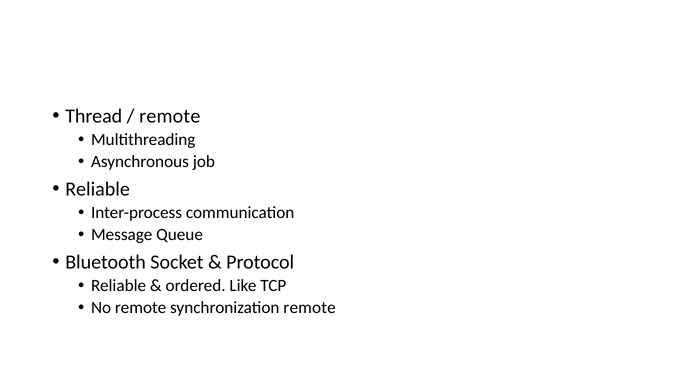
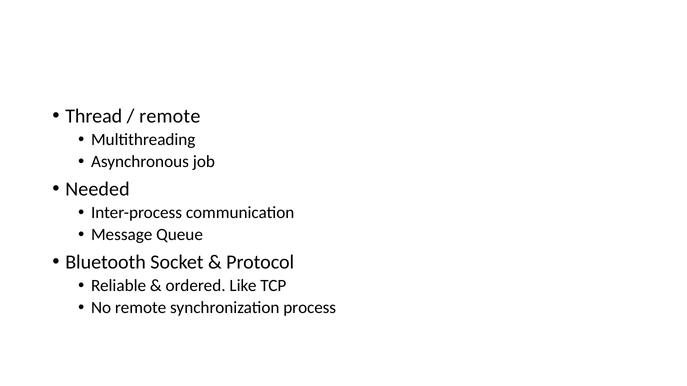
Reliable: Reliable -> Needed (97, 189)
synchronization remote: remote -> process (310, 308)
